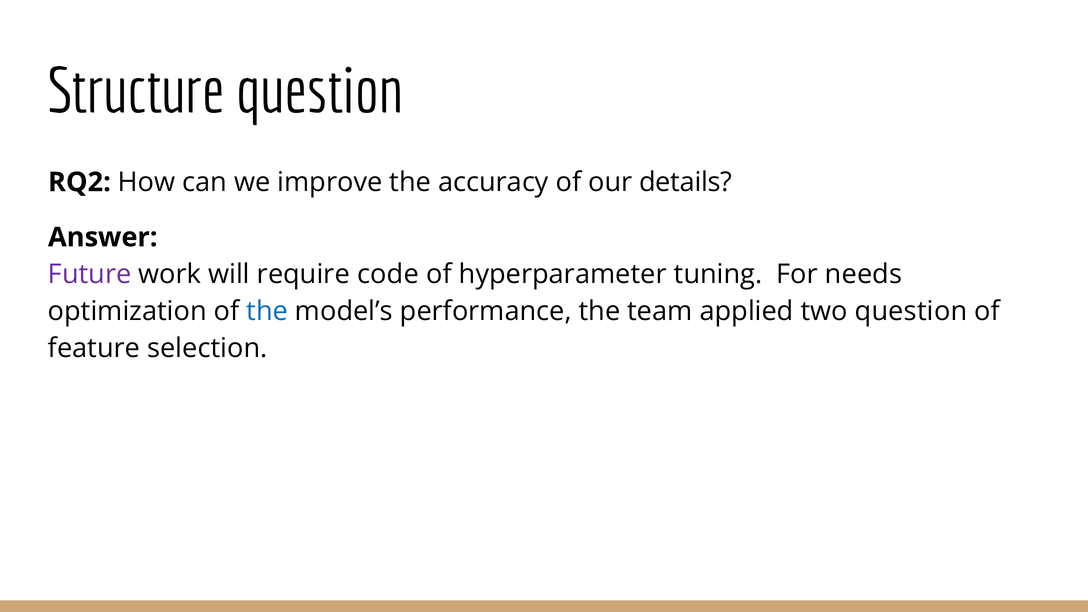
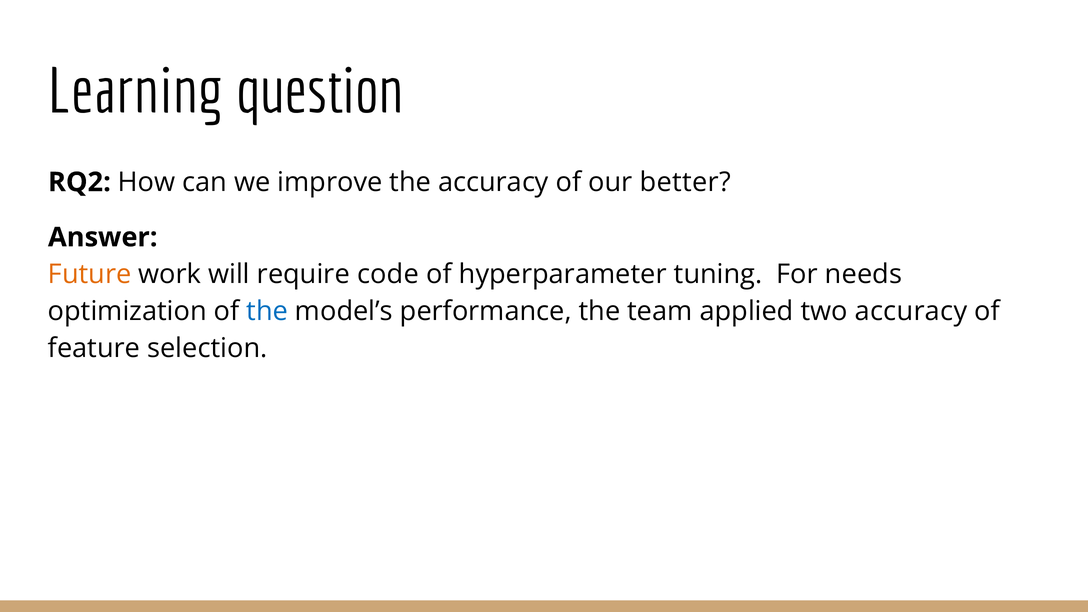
Structure: Structure -> Learning (136, 92)
details: details -> better (685, 182)
Future colour: purple -> orange (90, 274)
two question: question -> accuracy (911, 311)
